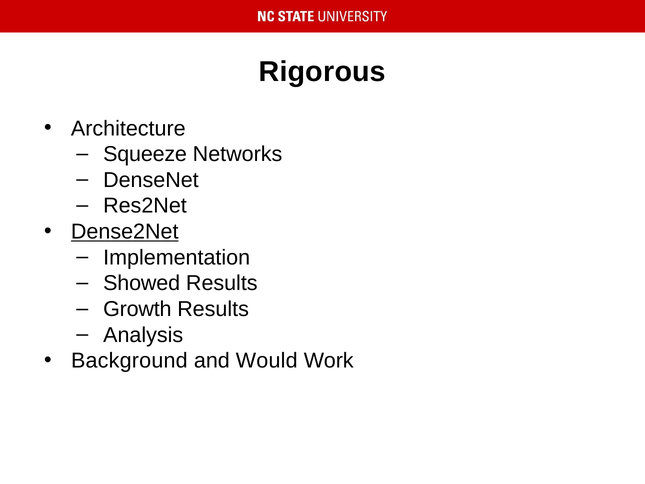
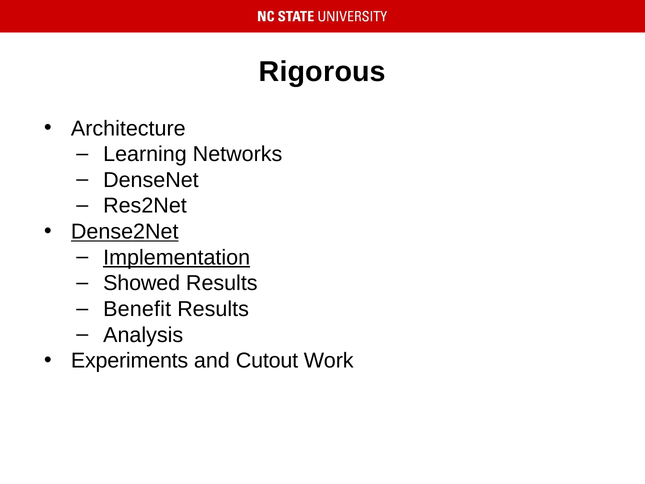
Squeeze: Squeeze -> Learning (145, 154)
Implementation underline: none -> present (177, 257)
Growth: Growth -> Benefit (137, 309)
Background: Background -> Experiments (130, 361)
Would: Would -> Cutout (267, 361)
